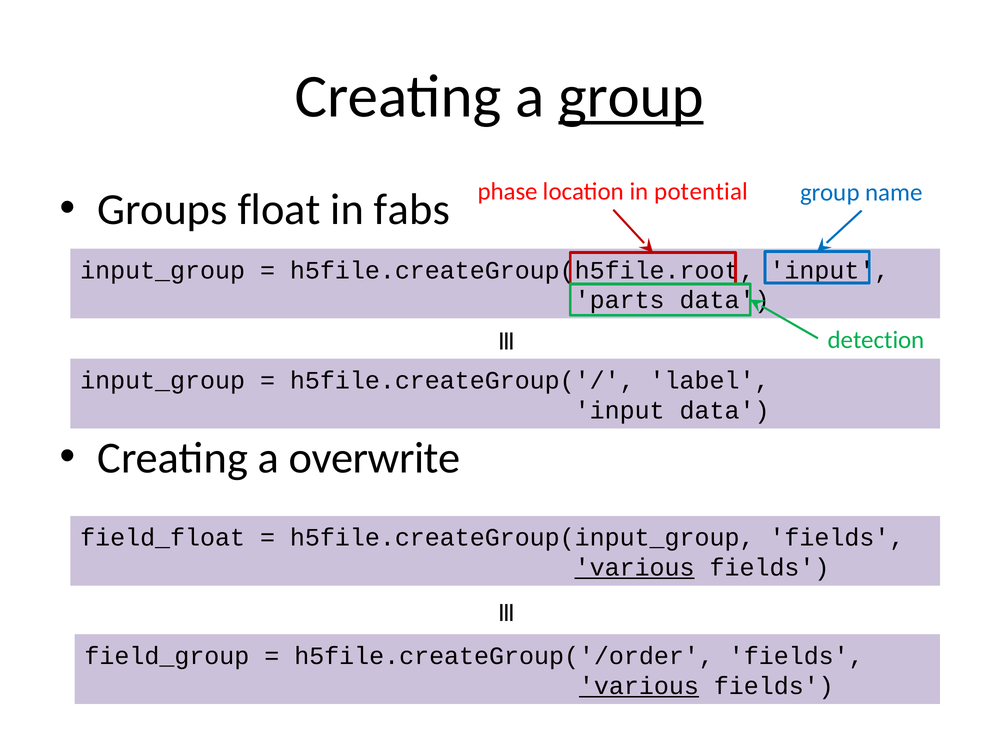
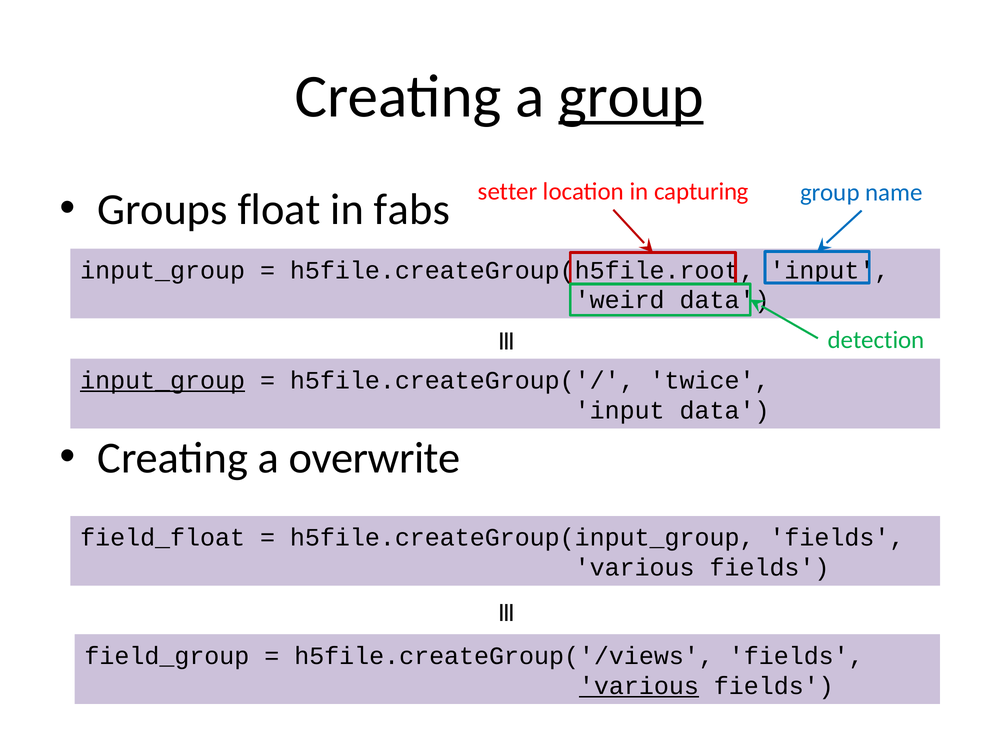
phase: phase -> setter (508, 192)
potential: potential -> capturing (701, 192)
parts: parts -> weird (620, 300)
input_group underline: none -> present (163, 381)
label: label -> twice (710, 381)
various underline: present -> none (635, 568)
h5file.createGroup('/order: h5file.createGroup('/order -> h5file.createGroup('/views (504, 656)
